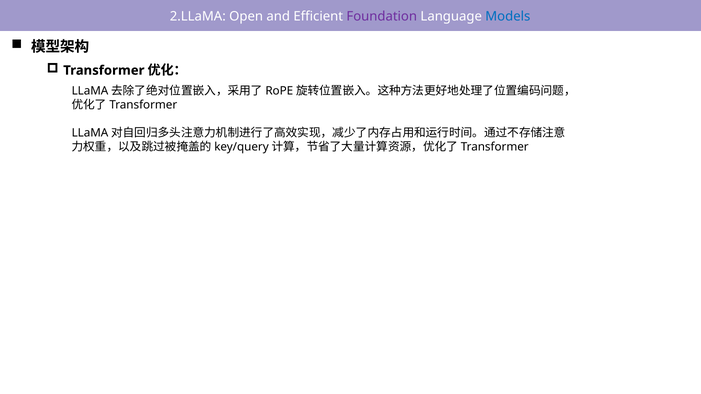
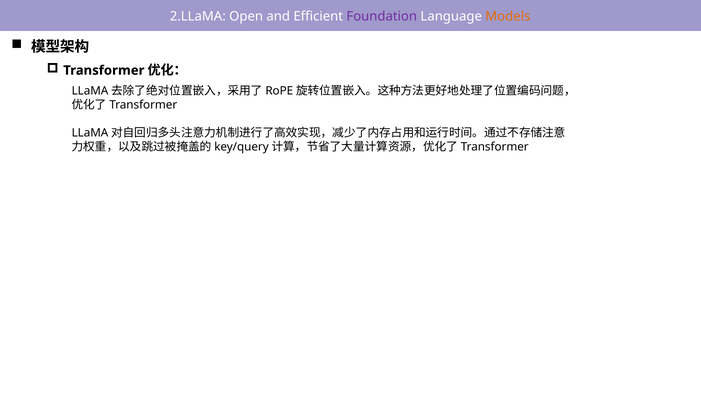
Models colour: blue -> orange (508, 16)
